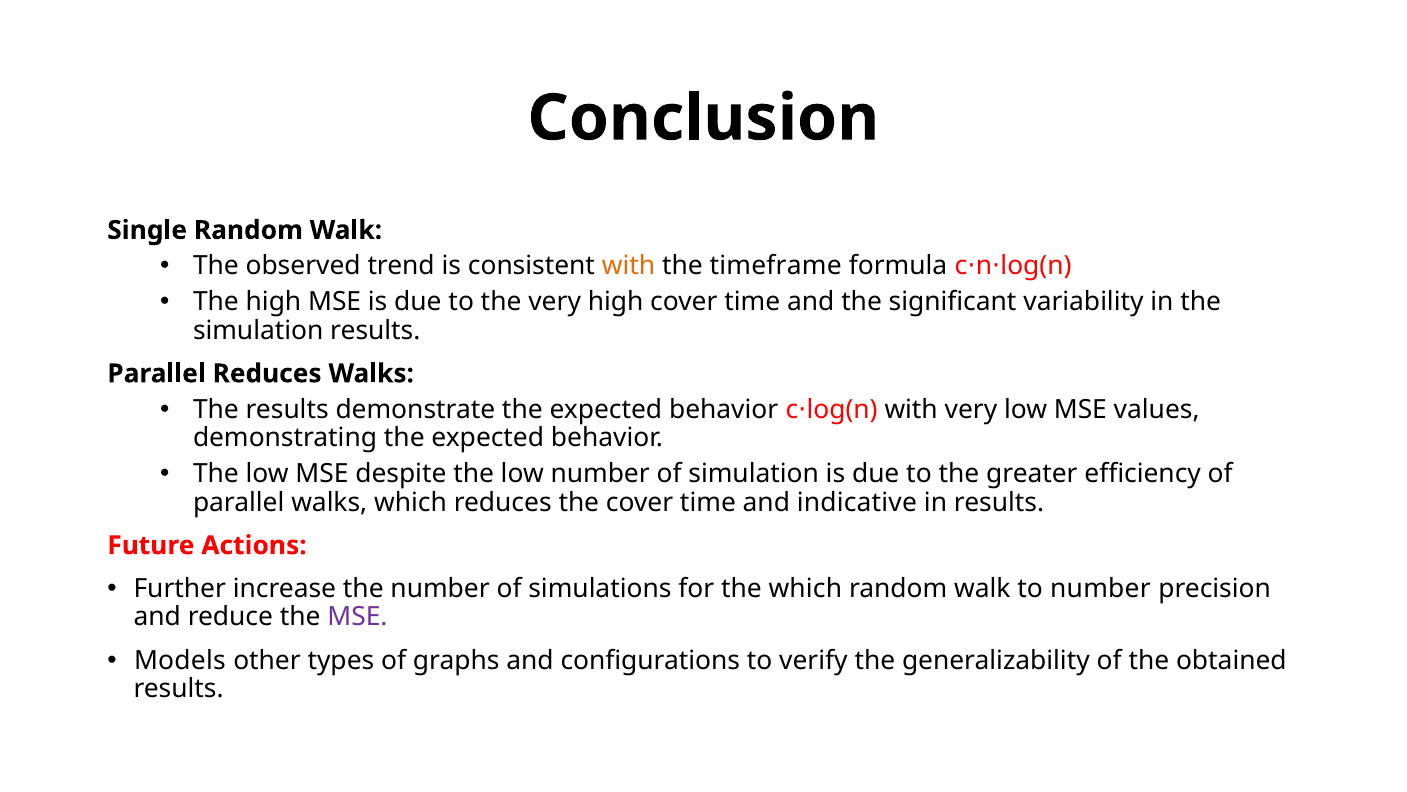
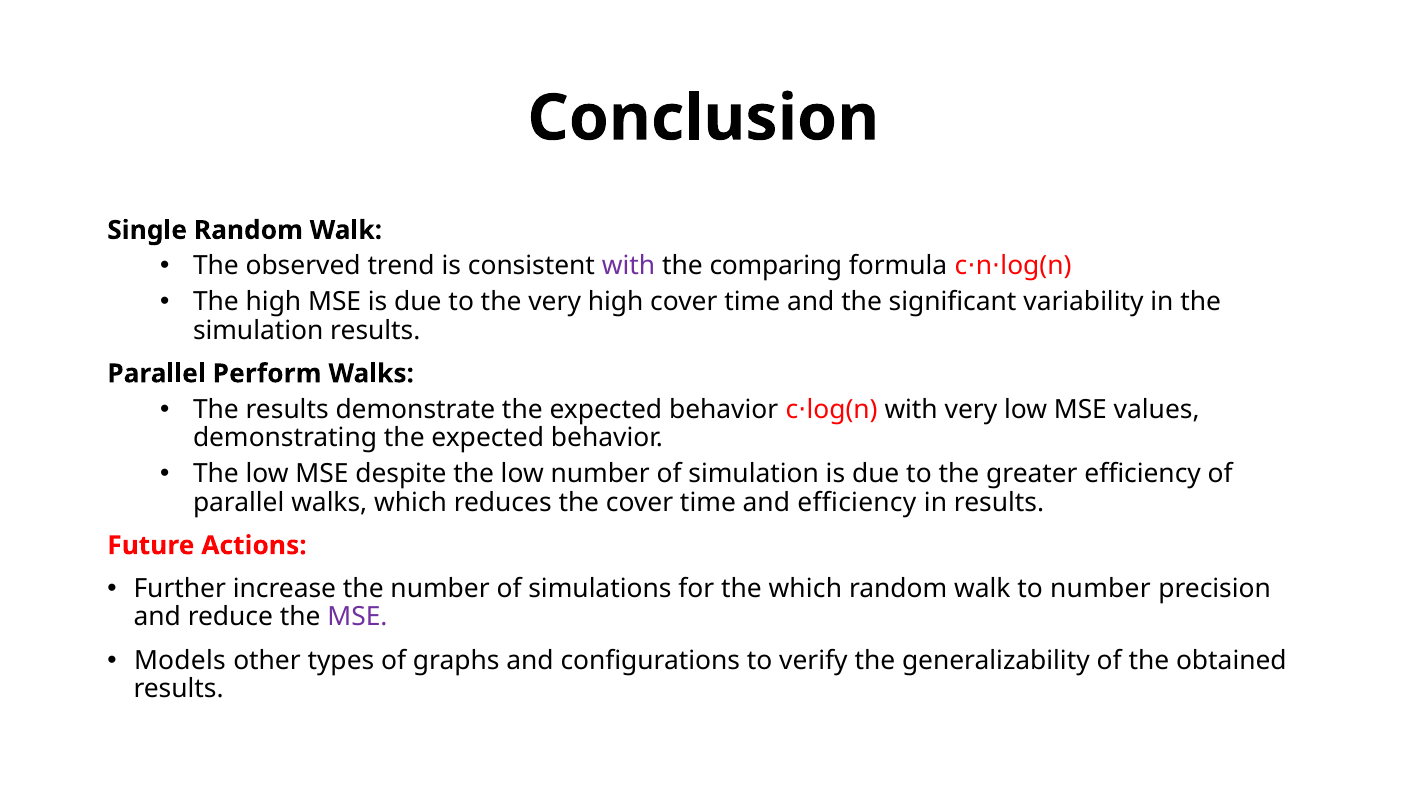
with colour: orange -> purple (628, 266)
timeframe: timeframe -> comparing (776, 266)
Parallel Reduces: Reduces -> Perform (267, 373)
and indicative: indicative -> efficiency (857, 502)
